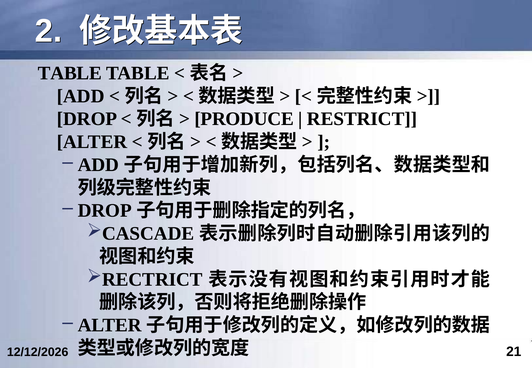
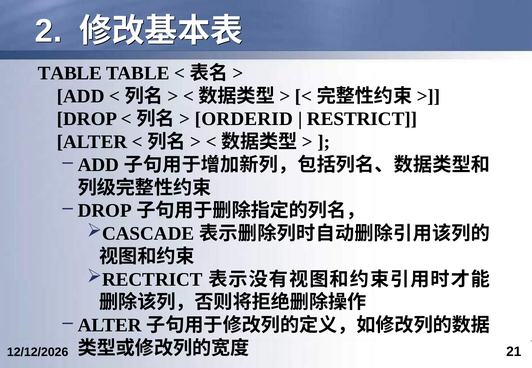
PRODUCE: PRODUCE -> ORDERID (244, 119)
